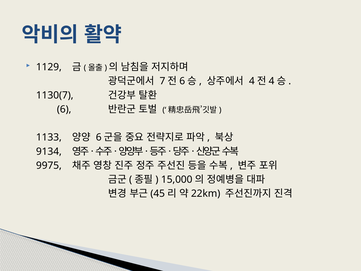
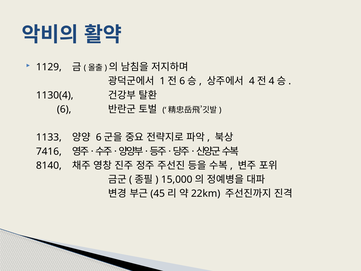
7: 7 -> 1 (162, 81)
1130(7: 1130(7 -> 1130(4 (55, 95)
9134: 9134 -> 7416 (49, 151)
9975: 9975 -> 8140 (49, 165)
